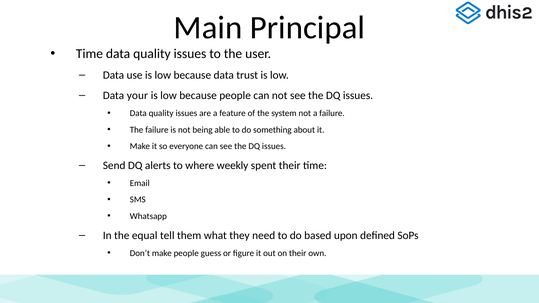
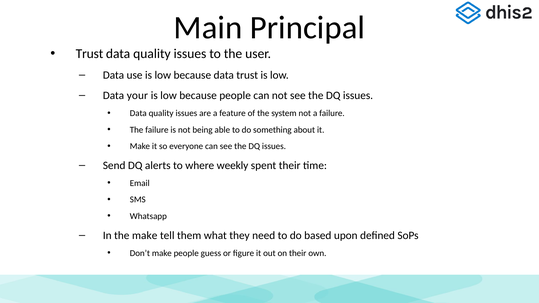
Time: Time -> Trust (89, 54)
the equal: equal -> make (145, 236)
